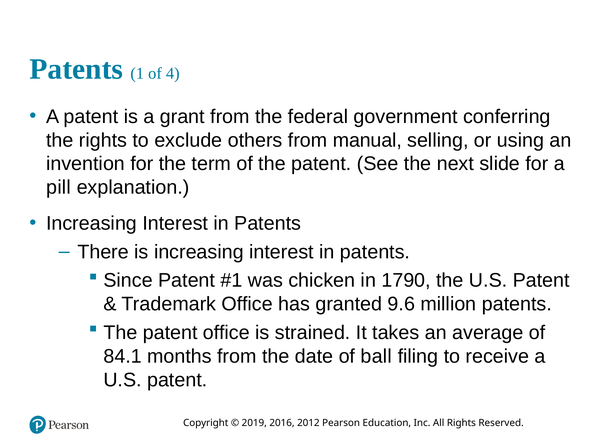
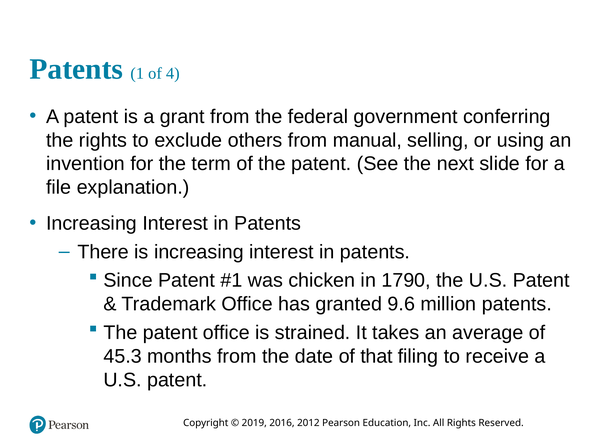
pill: pill -> file (59, 188)
84.1: 84.1 -> 45.3 (123, 356)
ball: ball -> that (376, 356)
